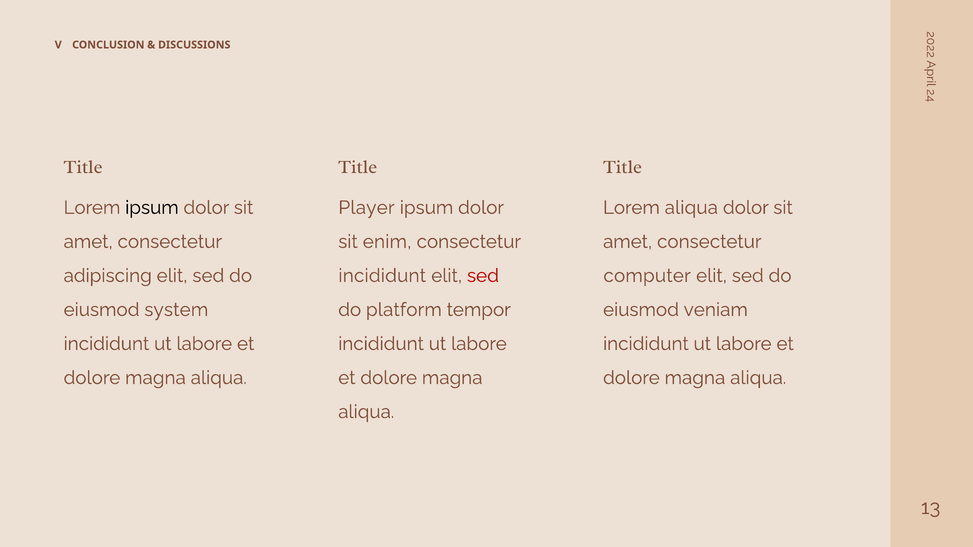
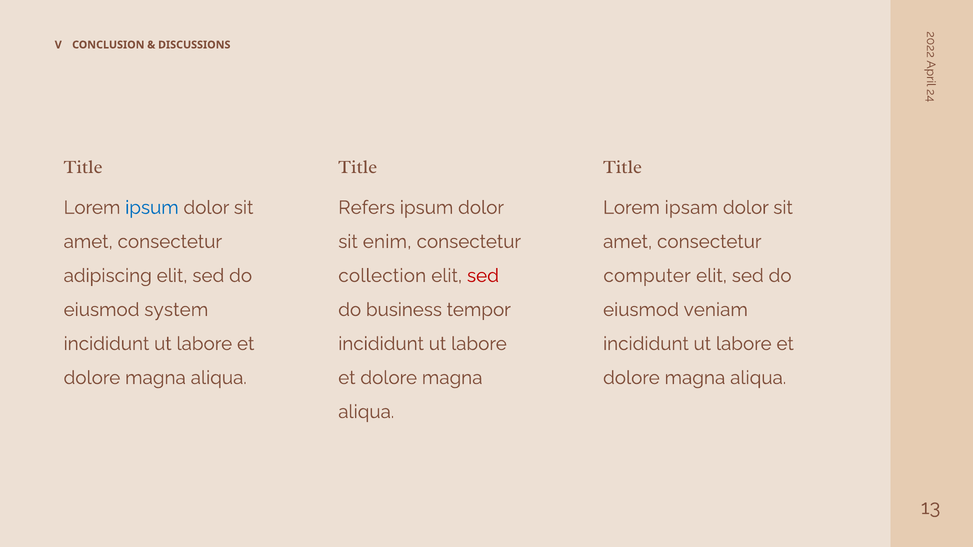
ipsum colour: black -> blue (152, 208)
Player: Player -> Refers (367, 208)
Lorem aliqua: aliqua -> ipsam (691, 208)
incididunt: incididunt -> collection (382, 276)
platform: platform -> business (404, 310)
